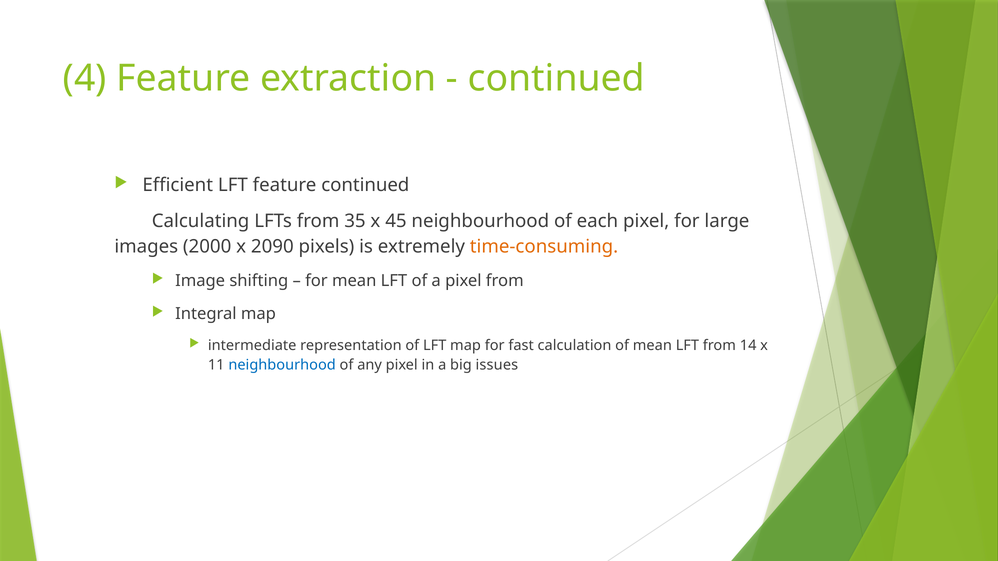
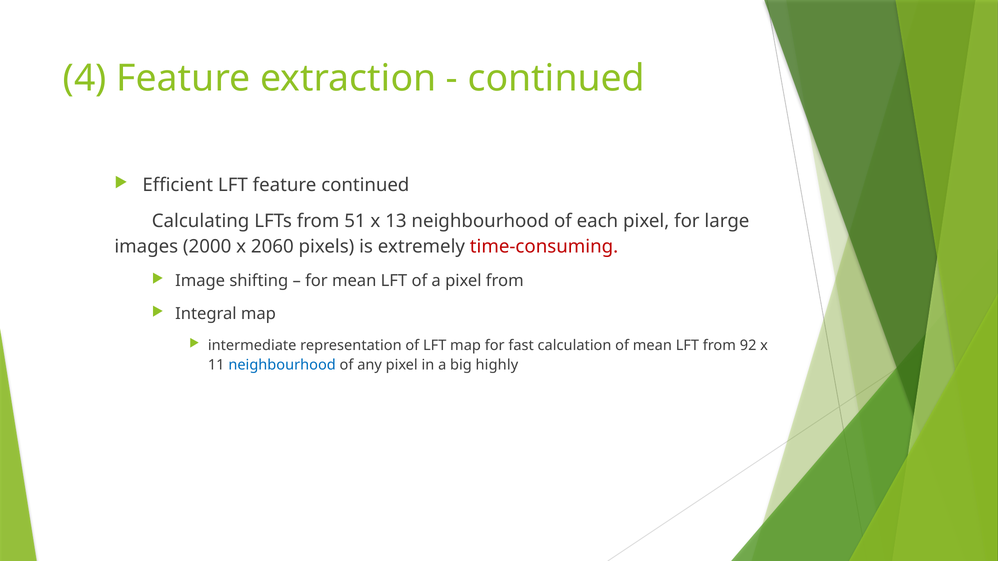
35: 35 -> 51 (355, 221)
45: 45 -> 13 (396, 221)
2090: 2090 -> 2060 (272, 247)
time-consuming colour: orange -> red (544, 247)
14: 14 -> 92 (748, 346)
issues: issues -> highly (497, 365)
